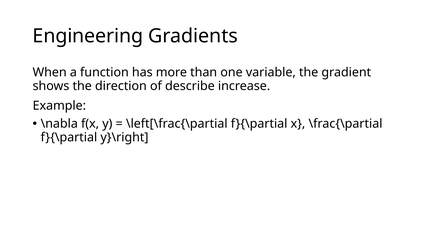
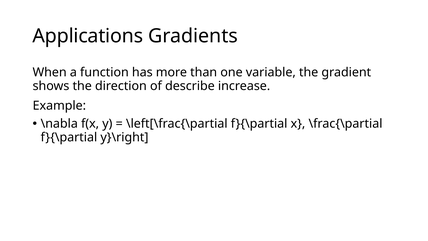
Engineering: Engineering -> Applications (88, 36)
